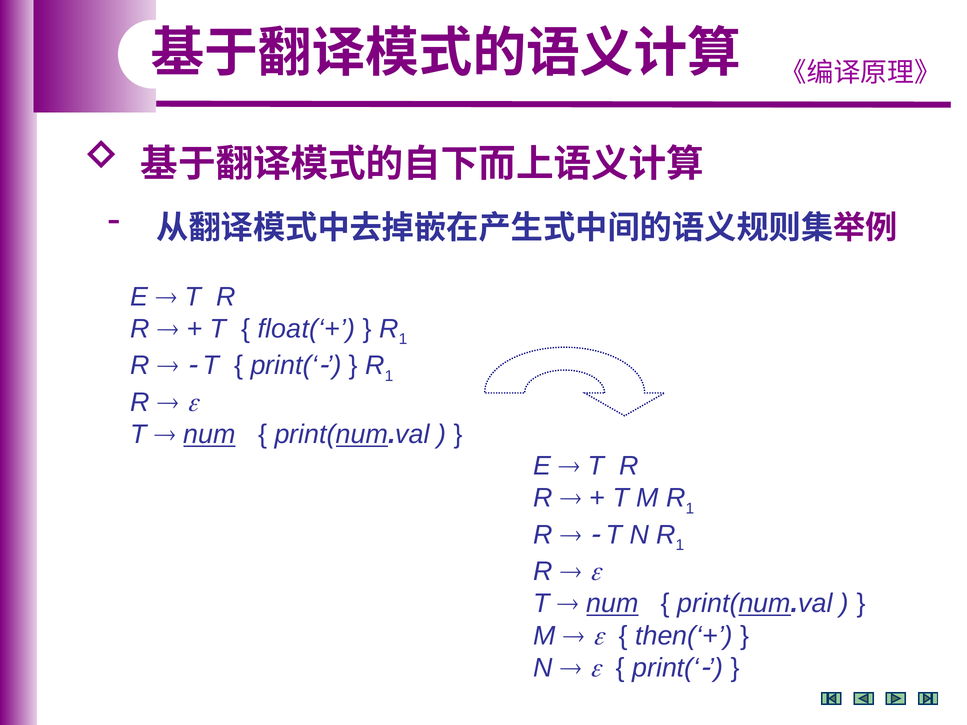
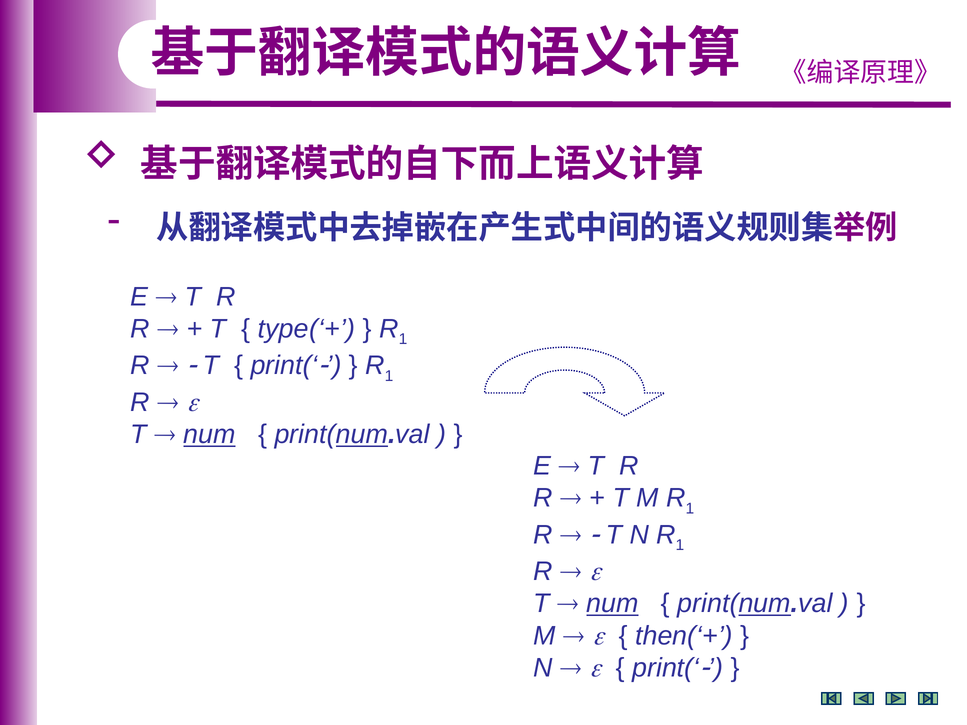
float(‘+: float(‘+ -> type(‘+ (306, 329)
